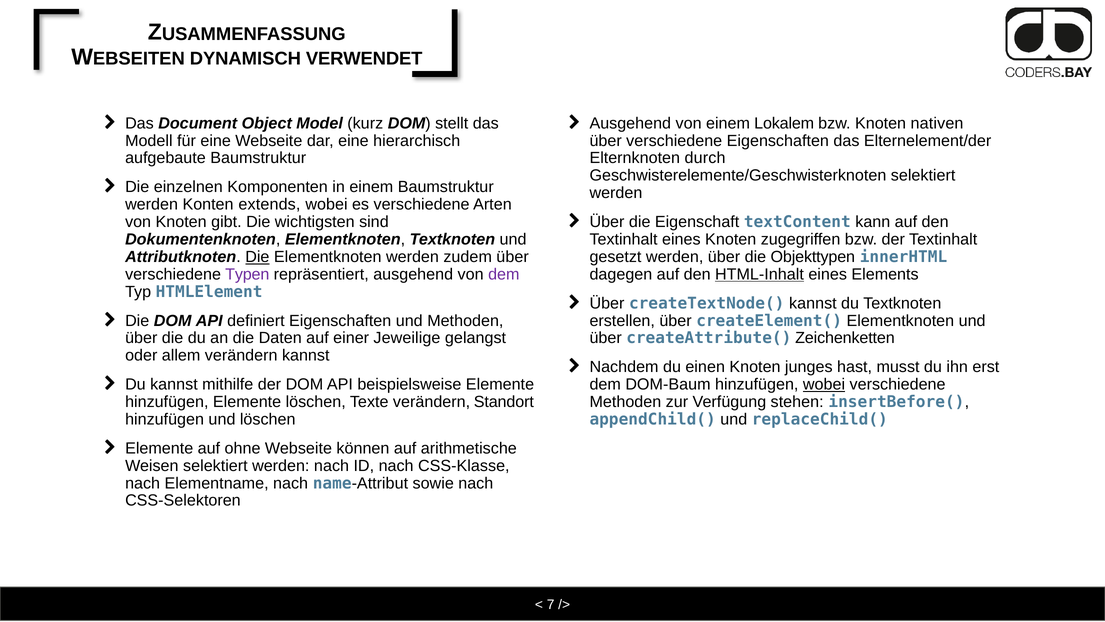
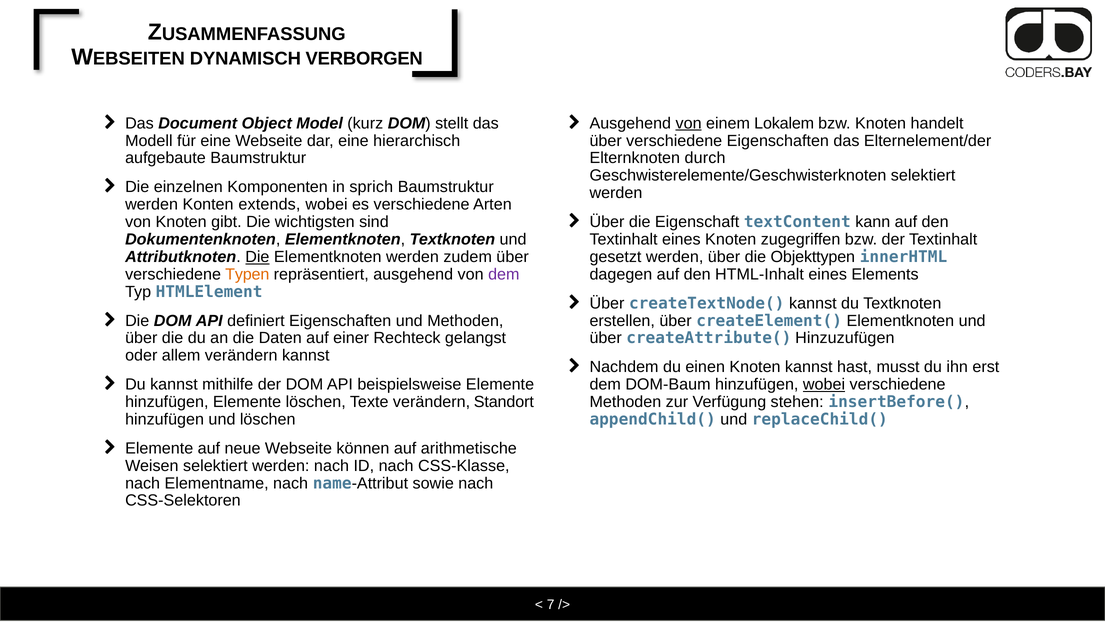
VERWENDET: VERWENDET -> VERBORGEN (364, 59)
von underline: none -> present (689, 123)
nativen: nativen -> handelt (937, 123)
in einem: einem -> sprich (371, 187)
Typen colour: purple -> orange (247, 274)
HTML-Inhalt underline: present -> none (759, 274)
Jeweilige: Jeweilige -> Rechteck (407, 338)
Zeichenketten: Zeichenketten -> Hinzuzufügen (845, 338)
Knoten junges: junges -> kannst (809, 367)
ohne: ohne -> neue (243, 448)
